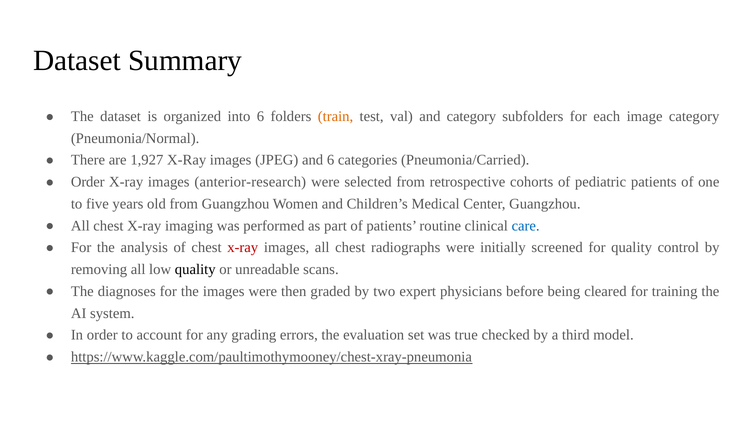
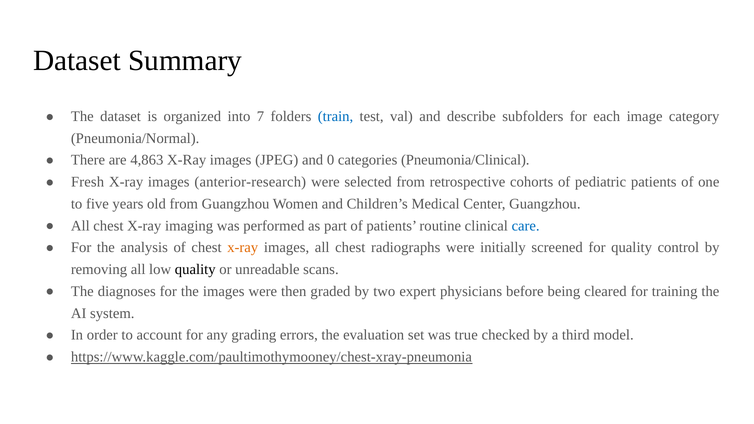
into 6: 6 -> 7 (261, 116)
train colour: orange -> blue (335, 116)
and category: category -> describe (471, 116)
1,927: 1,927 -> 4,863 (147, 160)
and 6: 6 -> 0 (331, 160)
Pneumonia/Carried: Pneumonia/Carried -> Pneumonia/Clinical (465, 160)
Order: Order -> Fresh (88, 182)
x-ray colour: red -> orange (243, 248)
